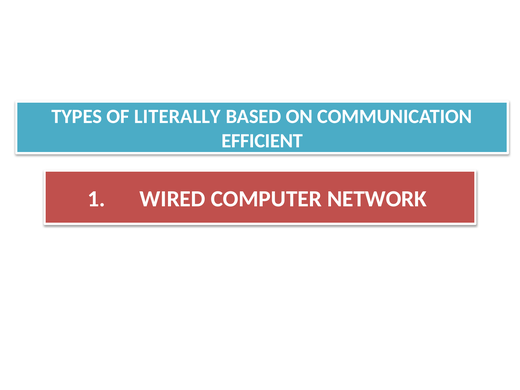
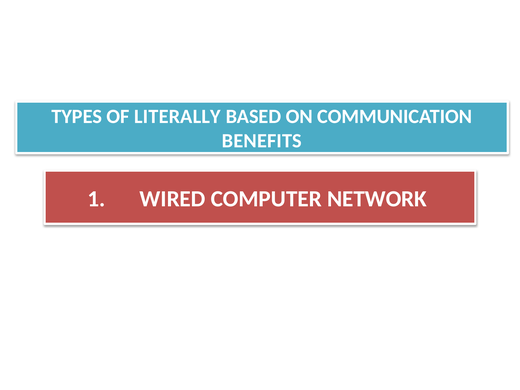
EFFICIENT: EFFICIENT -> BENEFITS (262, 141)
